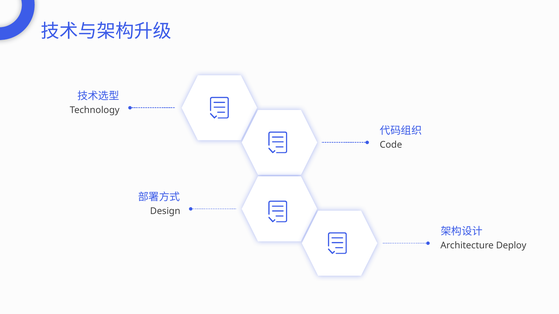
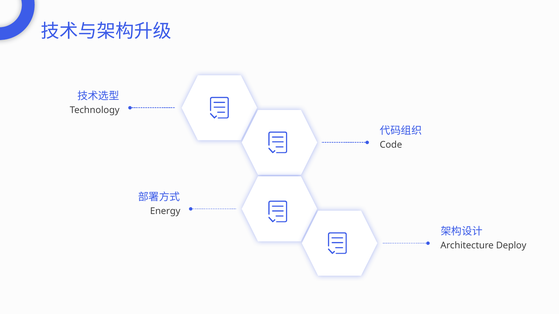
Design: Design -> Energy (165, 212)
